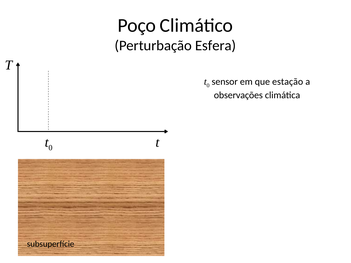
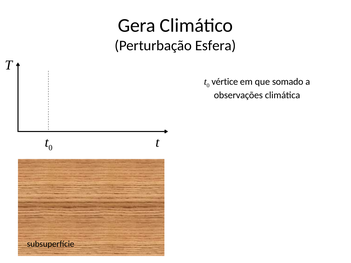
Poço: Poço -> Gera (137, 25)
sensor: sensor -> vértice (225, 82)
estação: estação -> somado (288, 82)
